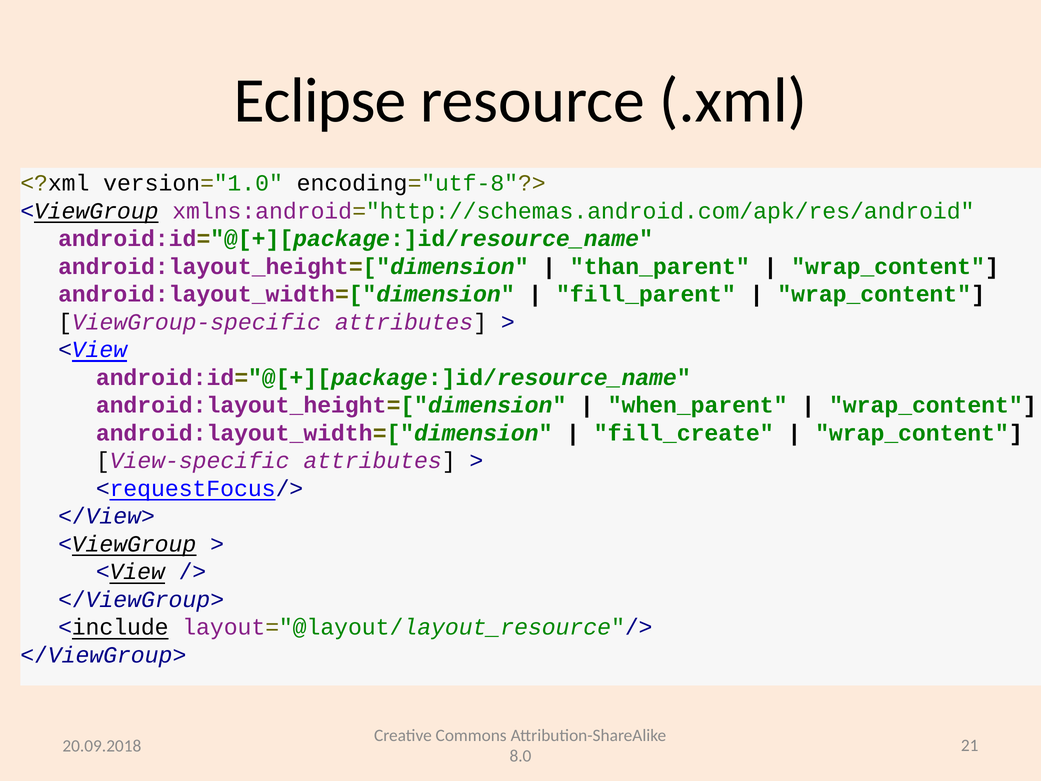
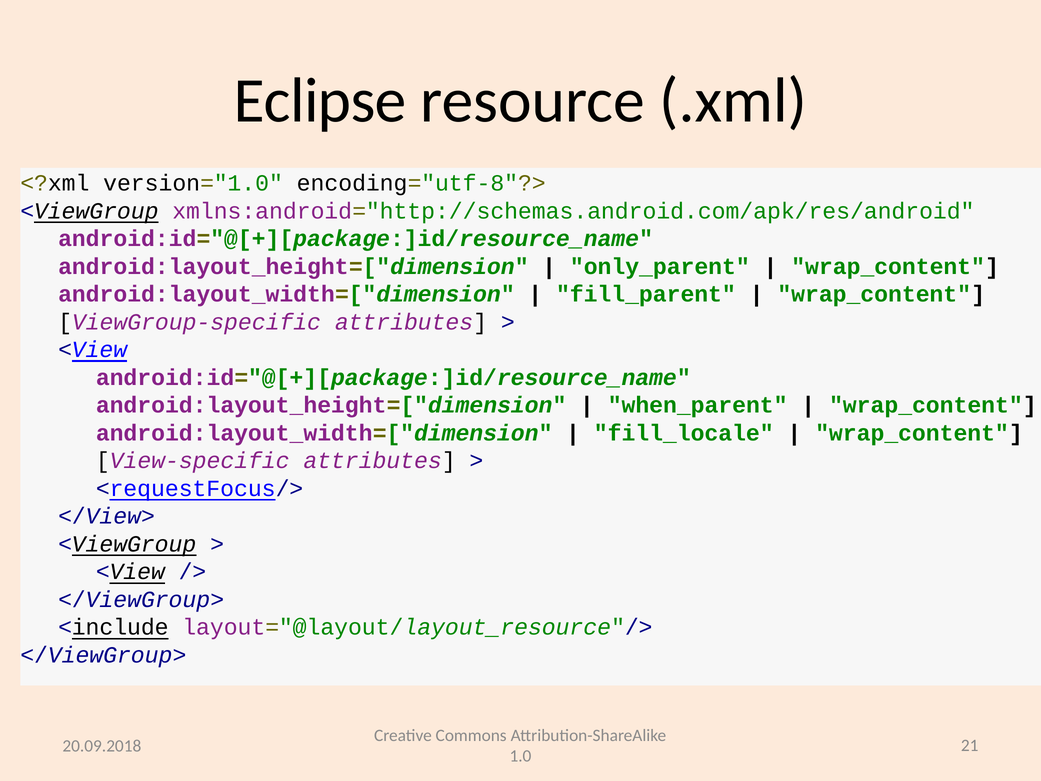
than_parent: than_parent -> only_parent (660, 266)
fill_create: fill_create -> fill_locale (684, 433)
8.0: 8.0 -> 1.0 (520, 756)
